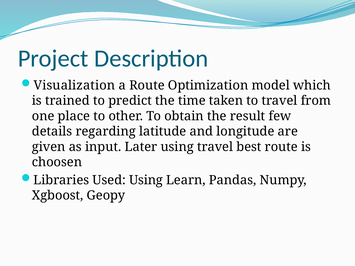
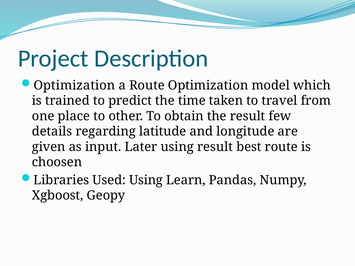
Visualization: Visualization -> Optimization (74, 85)
using travel: travel -> result (215, 147)
